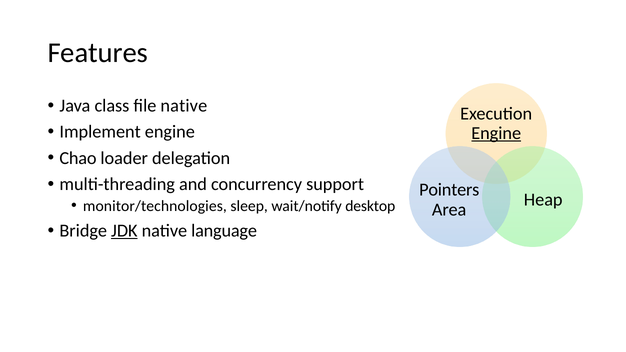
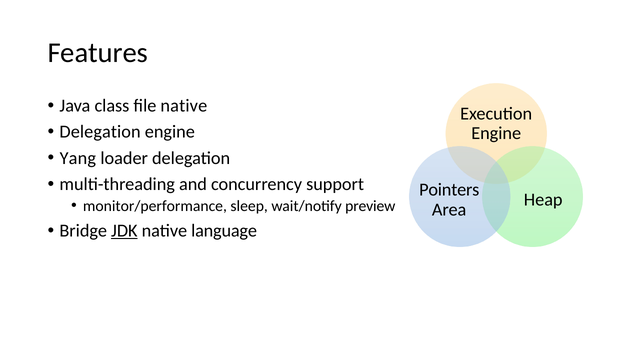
Implement: Implement -> Delegation (100, 132)
Engine underline: present -> none (496, 133)
Chao: Chao -> Yang (78, 158)
monitor/technologies: monitor/technologies -> monitor/performance (155, 206)
desktop: desktop -> preview (370, 206)
